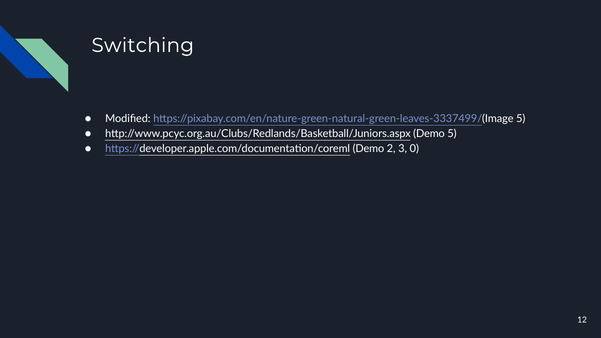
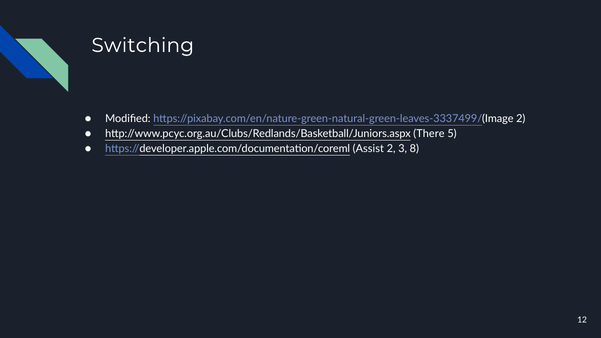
https://pixabay.com/en/nature-green-natural-green-leaves-3337499/(Image 5: 5 -> 2 (521, 119)
http://www.pcyc.org.au/Clubs/Redlands/Basketball/Juniors.aspx Demo: Demo -> There (429, 134)
https://developer.apple.com/documentation/coreml Demo: Demo -> Assist (368, 149)
0: 0 -> 8 (414, 149)
